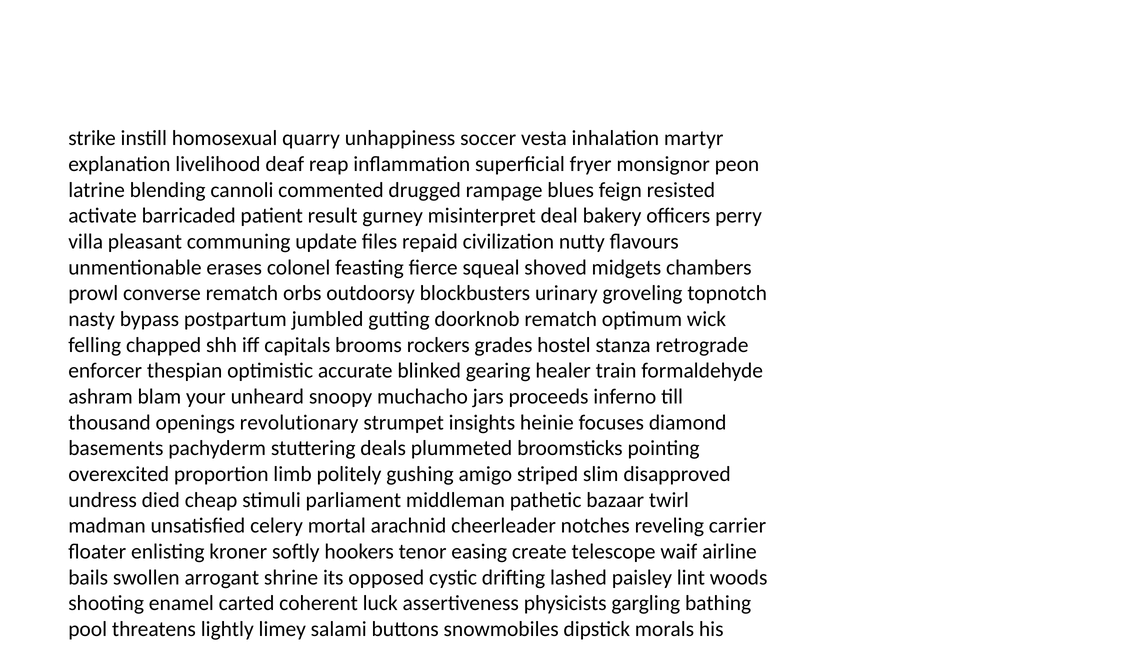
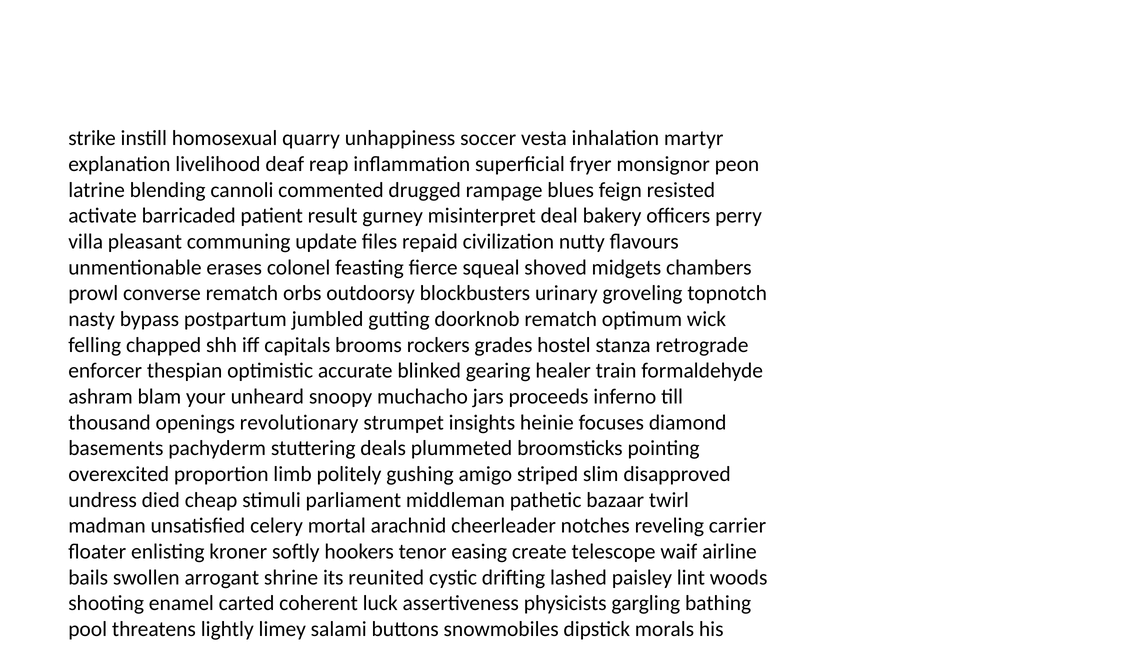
opposed: opposed -> reunited (386, 577)
